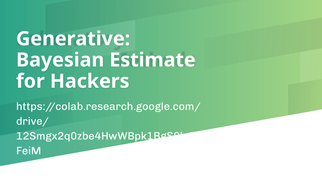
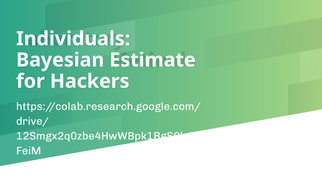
Generative: Generative -> Individuals (73, 39)
